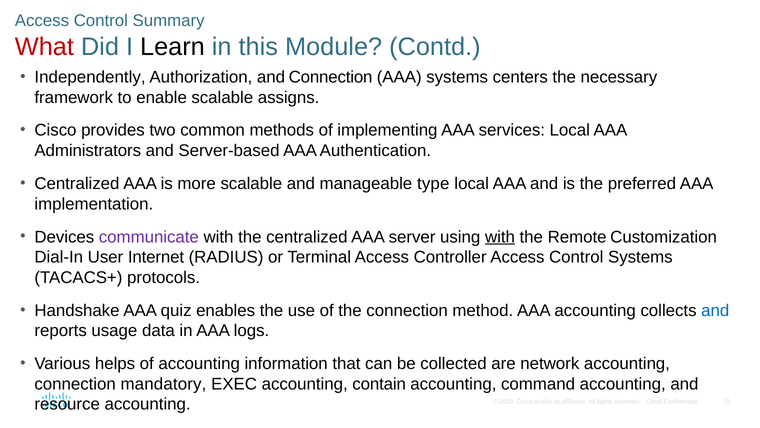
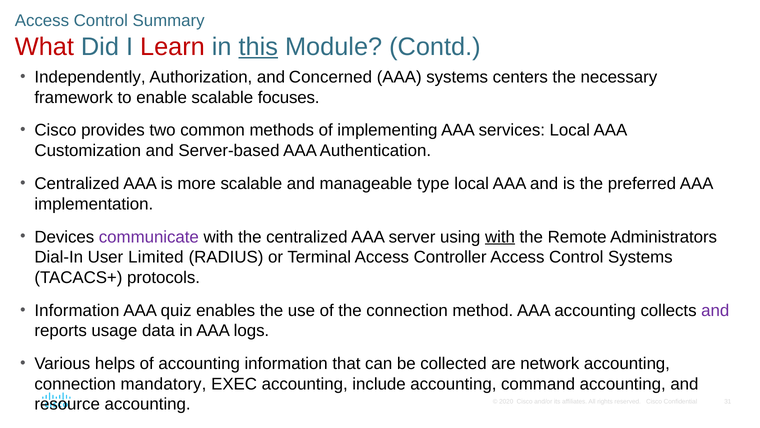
Learn colour: black -> red (172, 47)
this underline: none -> present (258, 47)
and Connection: Connection -> Concerned (330, 77)
assigns: assigns -> focuses (289, 97)
Administrators: Administrators -> Customization (88, 151)
Customization: Customization -> Administrators (664, 237)
Internet: Internet -> Limited (156, 257)
Handshake: Handshake -> Information (77, 310)
and colour: blue -> purple (715, 310)
contain: contain -> include (379, 384)
